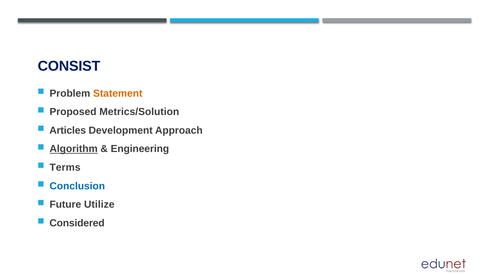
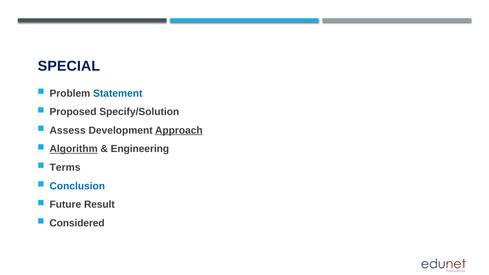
CONSIST: CONSIST -> SPECIAL (69, 66)
Statement colour: orange -> blue (118, 93)
Metrics/Solution: Metrics/Solution -> Specify/Solution (139, 112)
Articles: Articles -> Assess (68, 130)
Approach underline: none -> present (179, 130)
Utilize: Utilize -> Result (99, 205)
